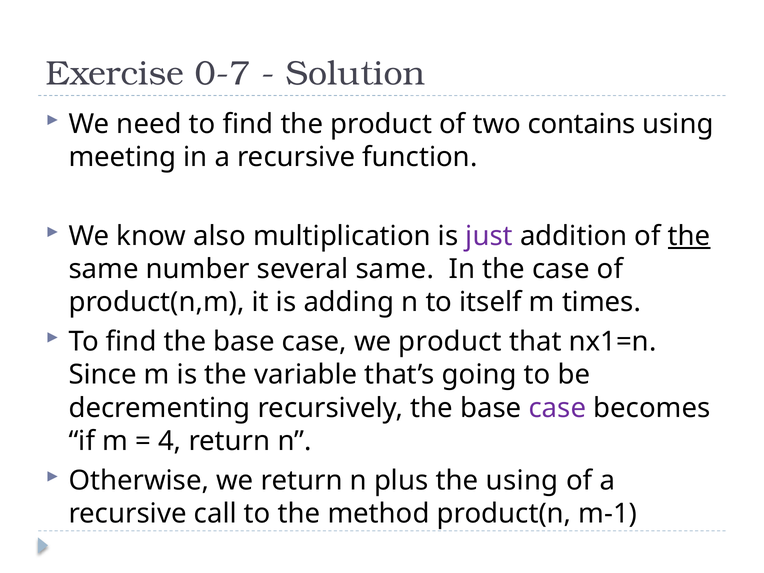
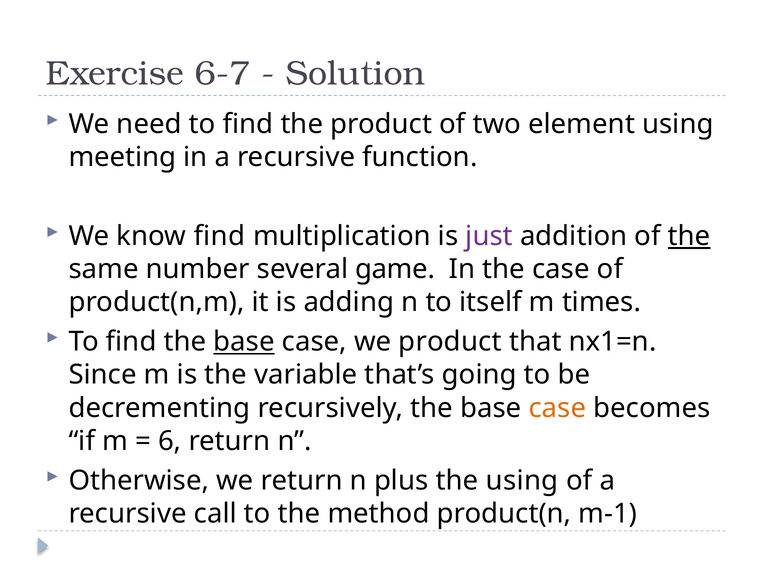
0-7: 0-7 -> 6-7 (223, 74)
contains: contains -> element (582, 124)
know also: also -> find (219, 236)
several same: same -> game (395, 269)
base underline: none -> present (244, 342)
case colour: purple -> orange (557, 408)
4: 4 -> 6 (170, 441)
